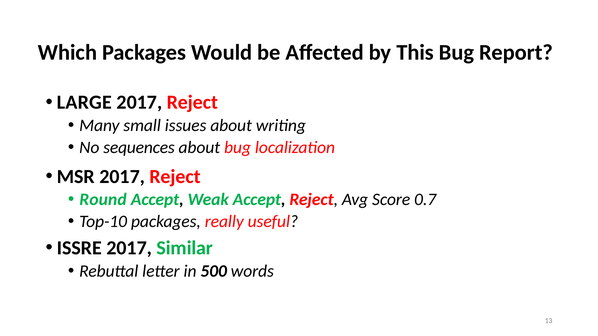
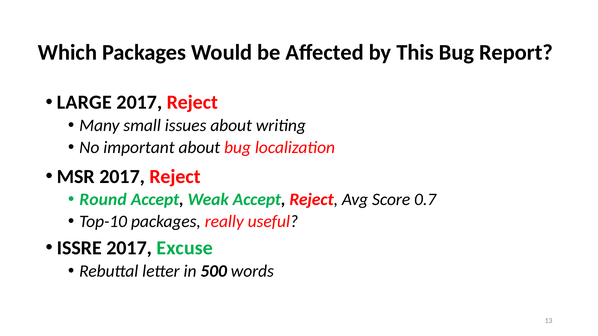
sequences: sequences -> important (139, 148)
Similar: Similar -> Excuse (185, 248)
